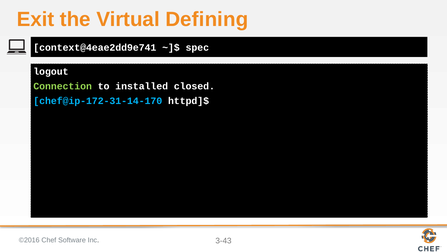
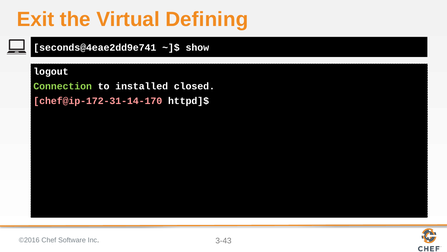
context@4eae2dd9e741: context@4eae2dd9e741 -> seconds@4eae2dd9e741 (95, 47)
spec: spec -> show (197, 47)
chef@ip-172-31-14-170 colour: light blue -> pink (98, 101)
